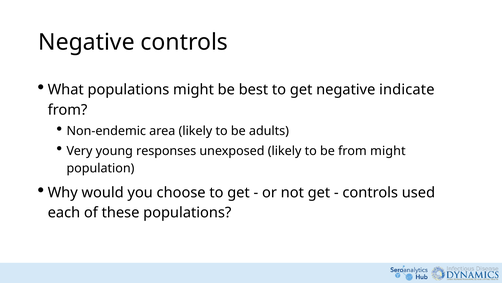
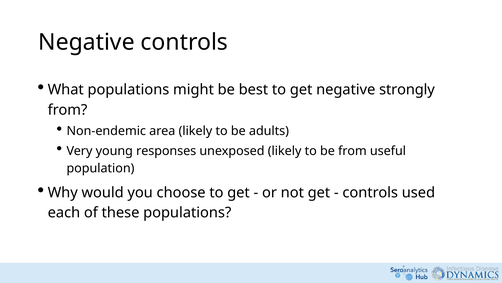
indicate: indicate -> strongly (407, 89)
from might: might -> useful (388, 151)
